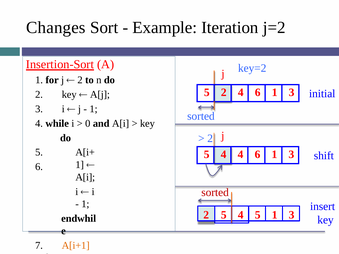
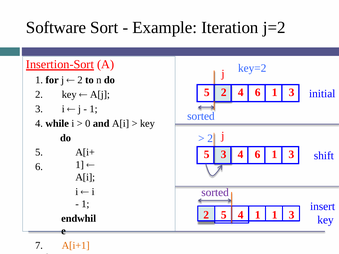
Changes: Changes -> Software (56, 27)
4: 4 -> 3 (224, 155)
sorted colour: red -> purple (215, 192)
4 5: 5 -> 1 (258, 215)
